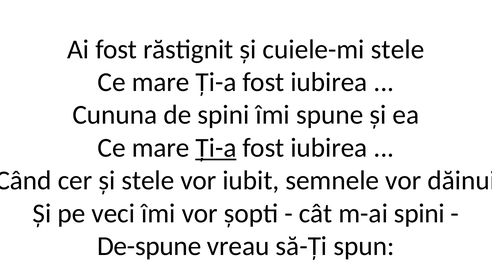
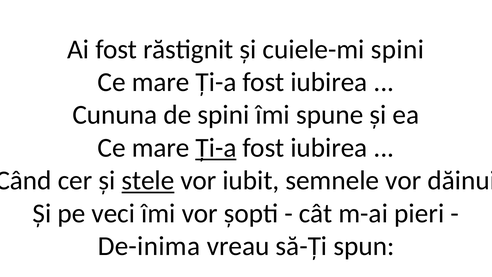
cuiele-mi stele: stele -> spini (397, 49)
stele underline: none -> present (148, 180)
m-ai spini: spini -> pieri (419, 213)
De-spune: De-spune -> De-inima (149, 246)
